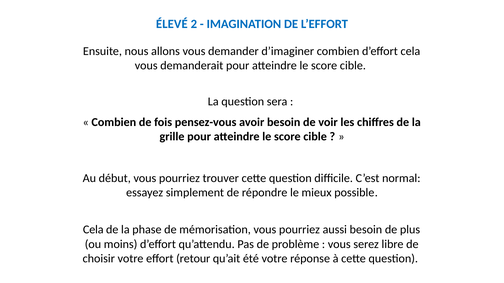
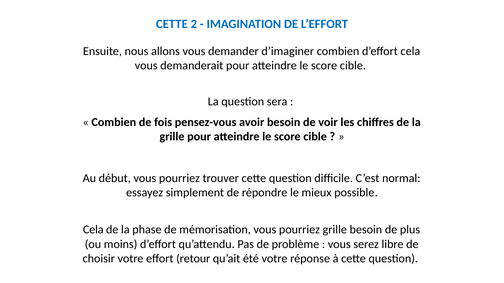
ÉLEVÉ: ÉLEVÉ -> CETTE (172, 24)
pourriez aussi: aussi -> grille (335, 230)
